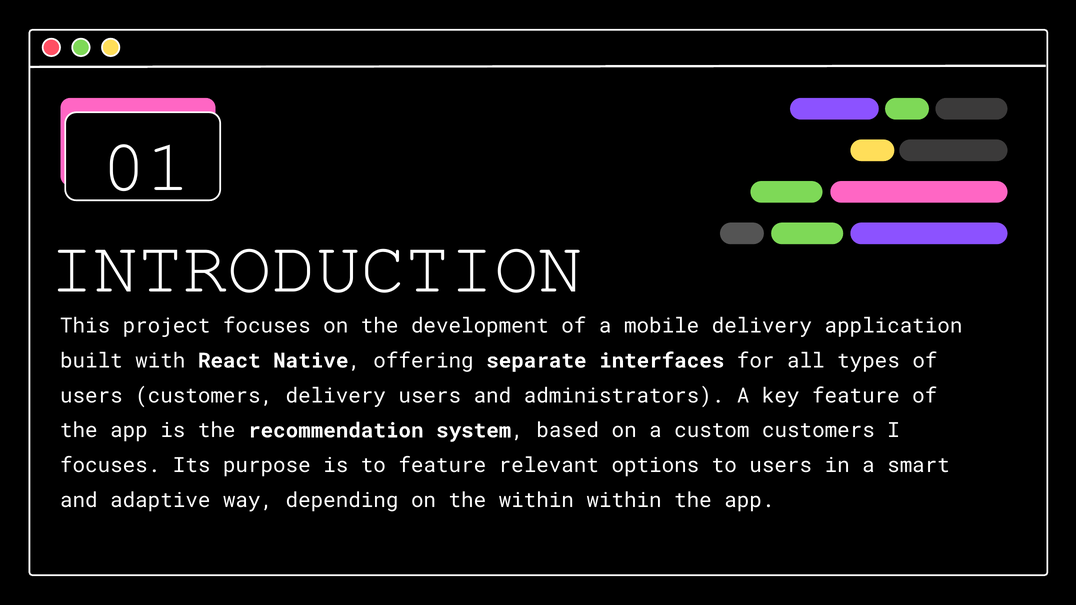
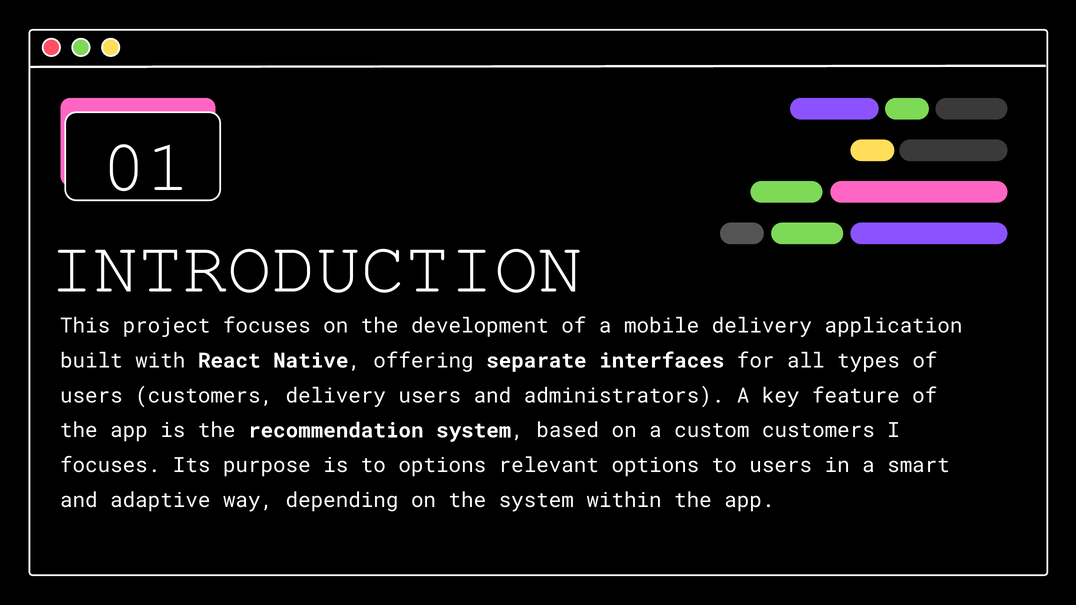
to feature: feature -> options (442, 466)
the within: within -> system (536, 500)
